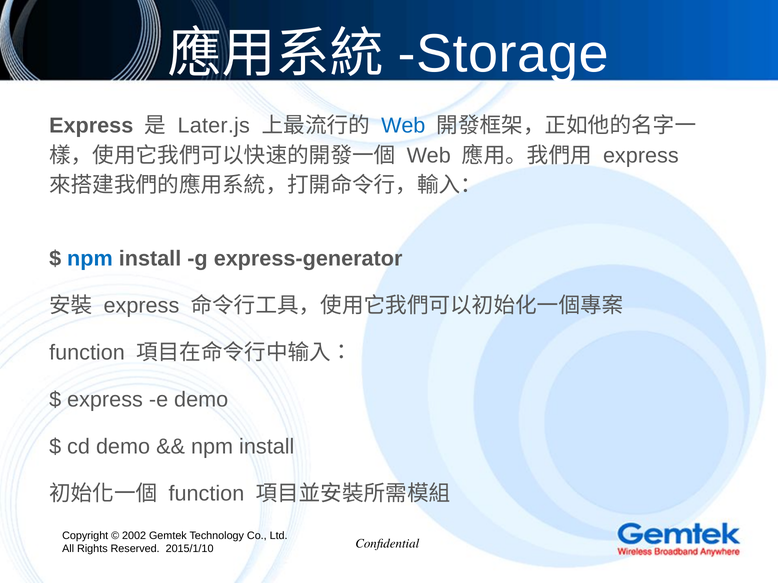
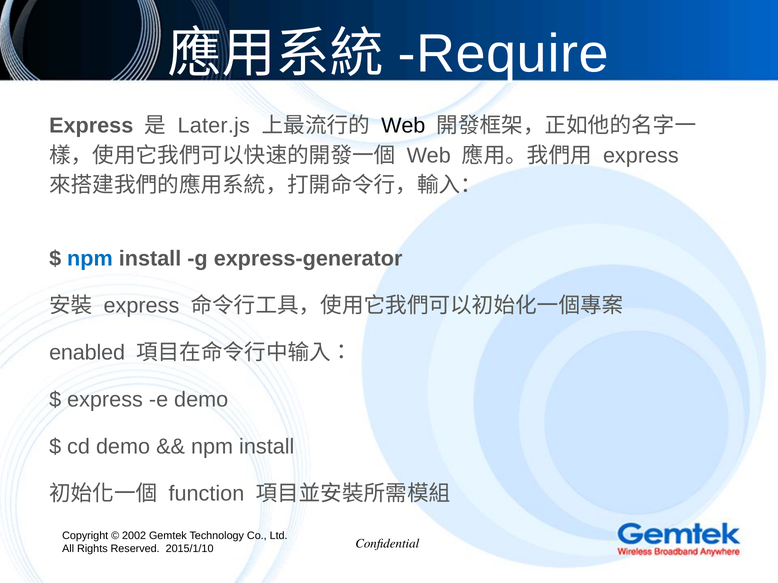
Storage: Storage -> Require (503, 54)
Web colour: blue -> black (403, 126)
function: function -> enabled (87, 353)
